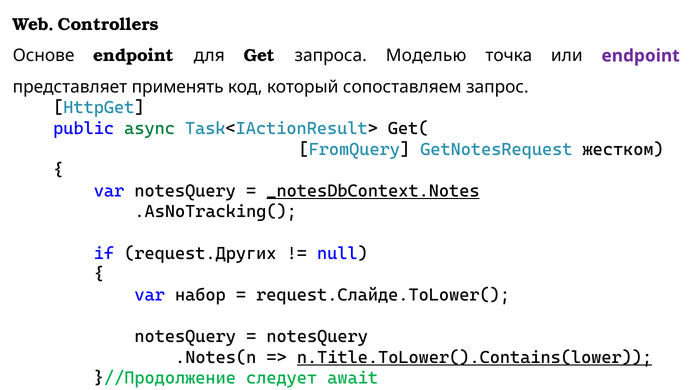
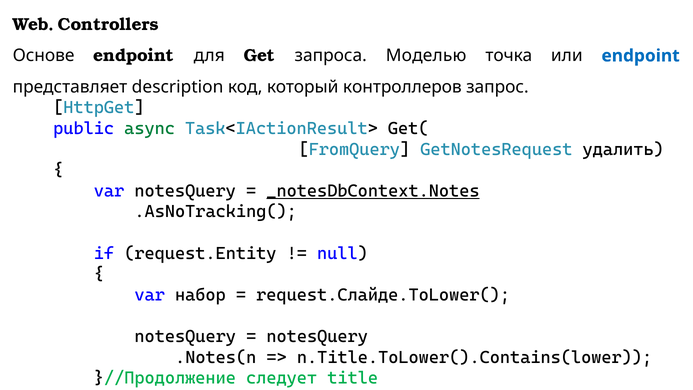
endpoint colour: purple -> blue (641, 56)
применять: применять -> description (178, 87)
сопоставляем: сопоставляем -> контроллеров (402, 87)
жестком: жестком -> удалить (623, 149)
request.Других: request.Других -> request.Entity (200, 253)
n.Title.ToLower().Contains(lower underline: present -> none (475, 357)
await: await -> title (353, 378)
